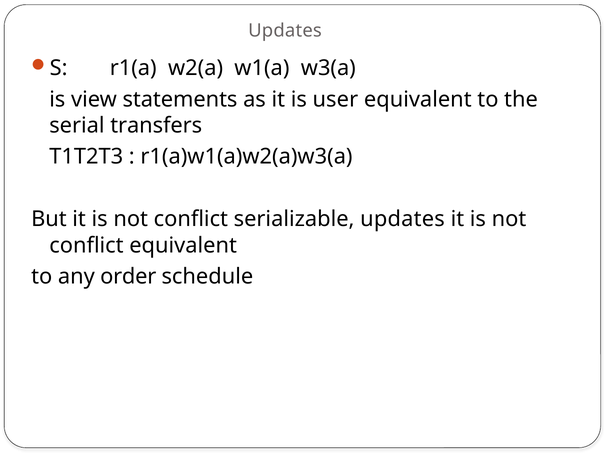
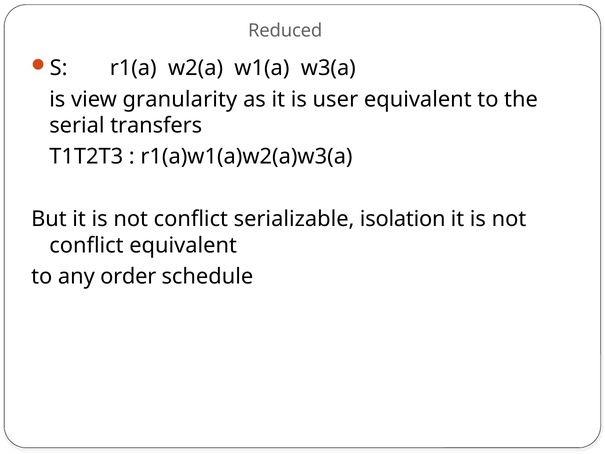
Updates: Updates -> Reduced (285, 30)
statements: statements -> granularity (180, 99)
serializable updates: updates -> isolation (403, 219)
